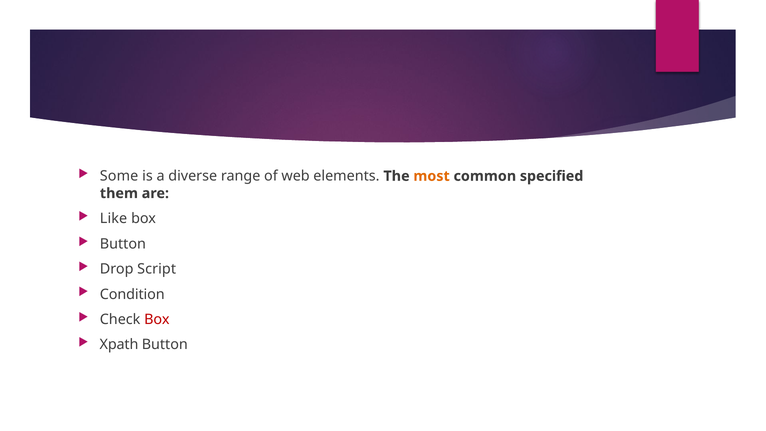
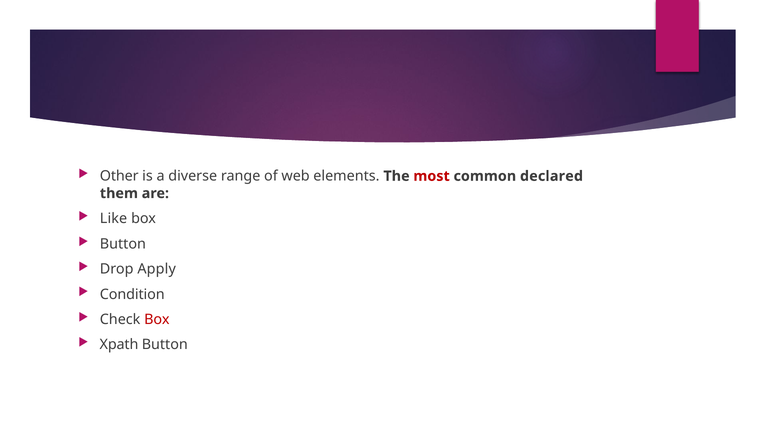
Some: Some -> Other (119, 176)
most colour: orange -> red (432, 176)
specified: specified -> declared (551, 176)
Script: Script -> Apply (157, 269)
